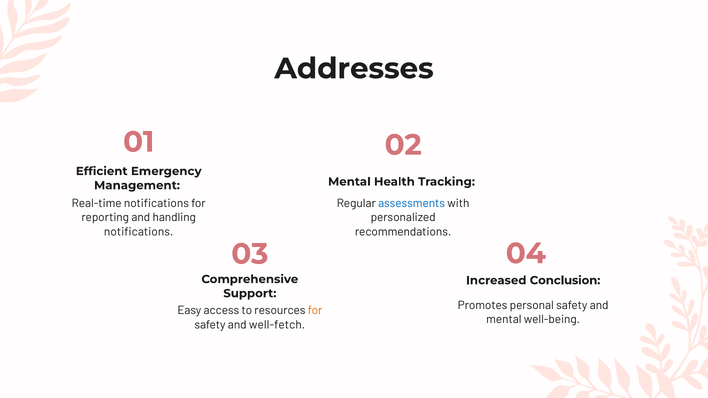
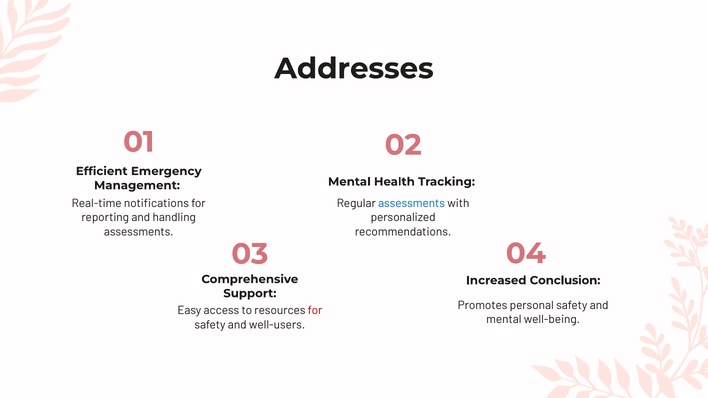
notifications: notifications -> assessments (139, 232)
for colour: orange -> red (315, 311)
well-fetch: well-fetch -> well-users (277, 325)
